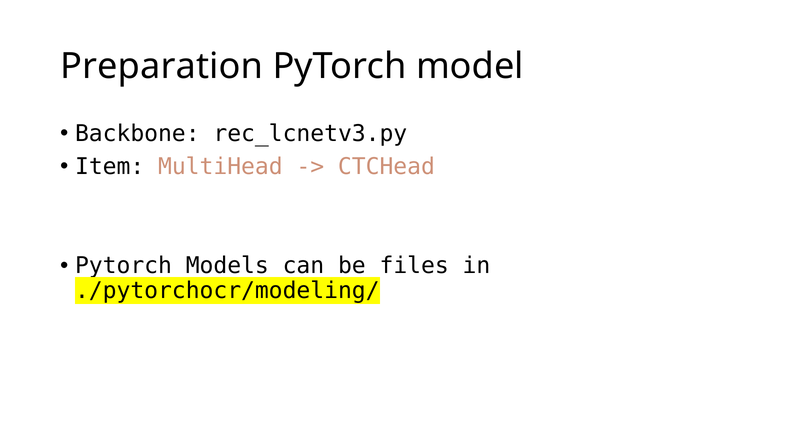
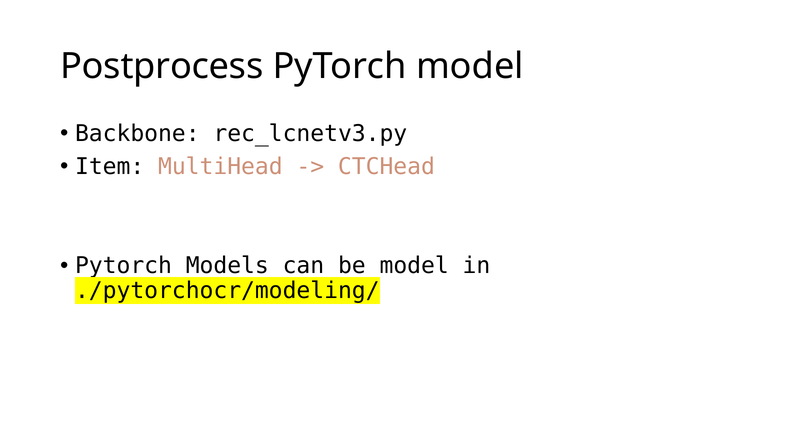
Preparation: Preparation -> Postprocess (162, 66)
be files: files -> model (414, 266)
